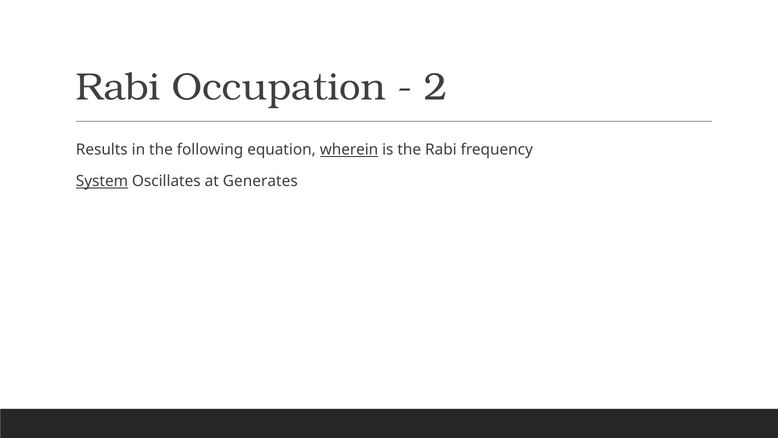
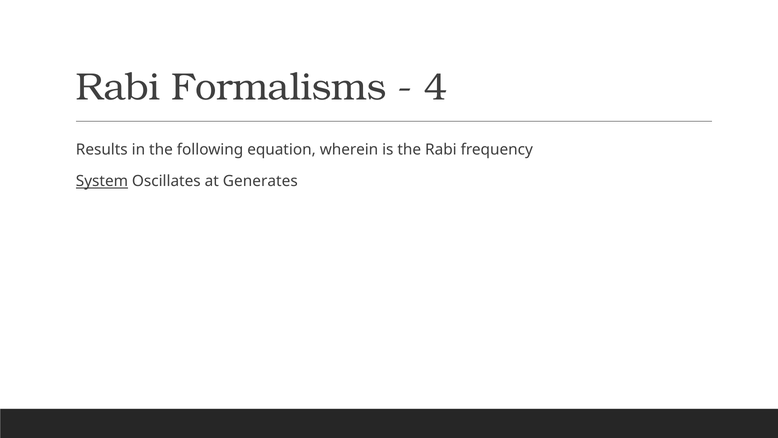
Occupation: Occupation -> Formalisms (279, 87)
2: 2 -> 4 (436, 87)
wherein underline: present -> none (349, 150)
